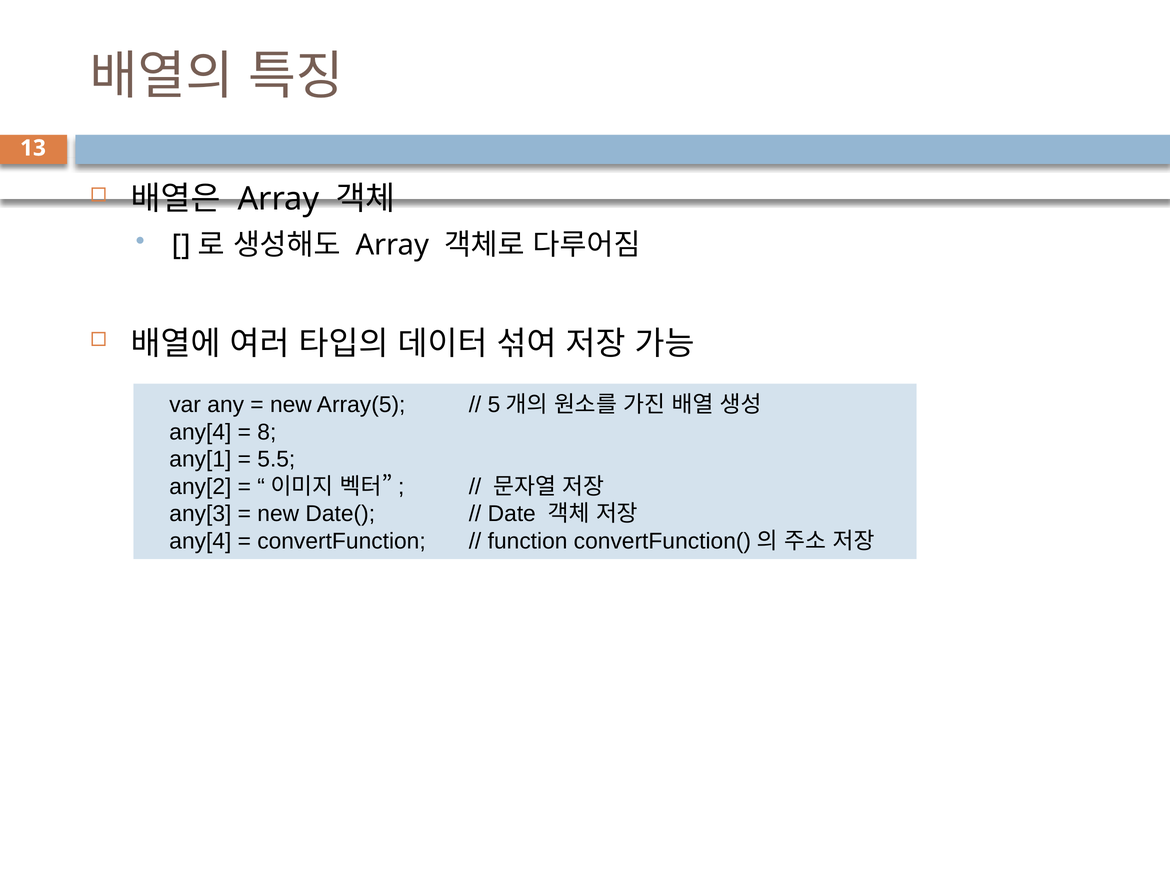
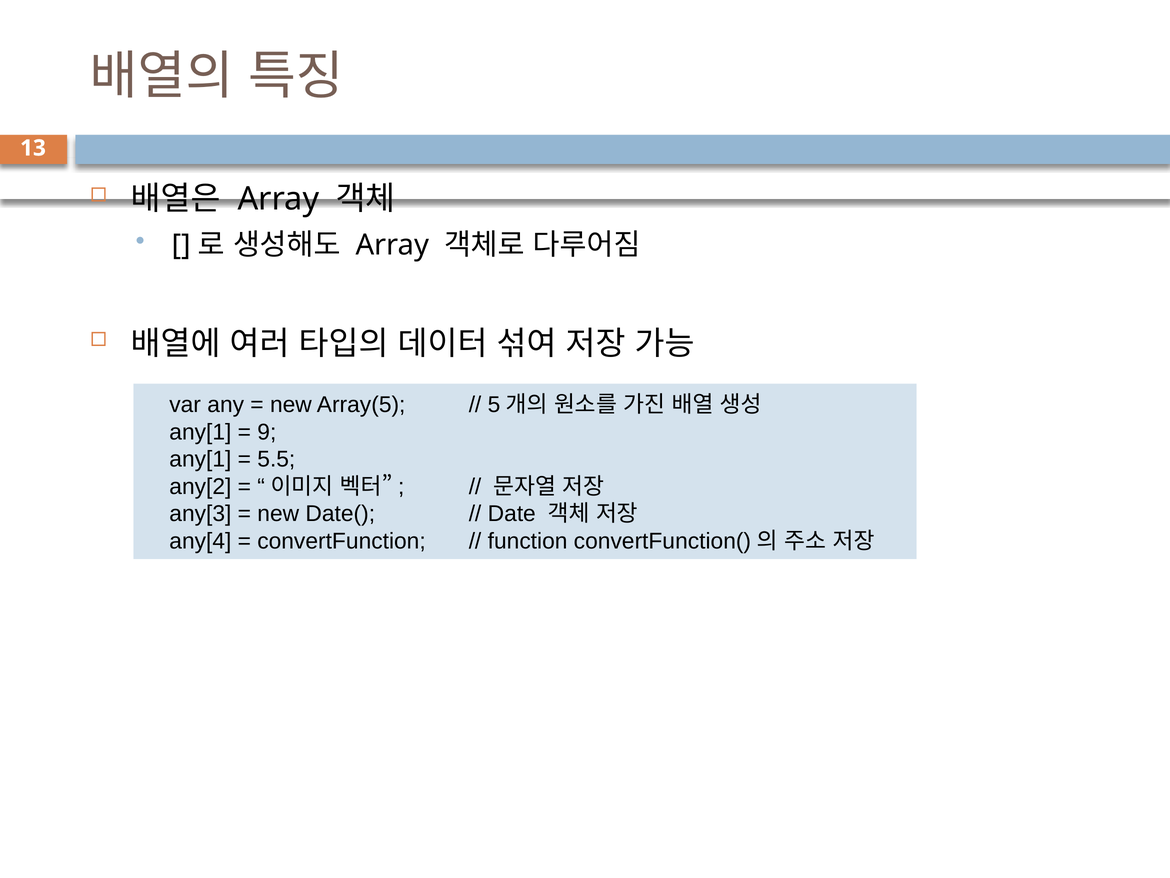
any[4: any[4 -> any[1 (200, 432)
8: 8 -> 9 (267, 432)
